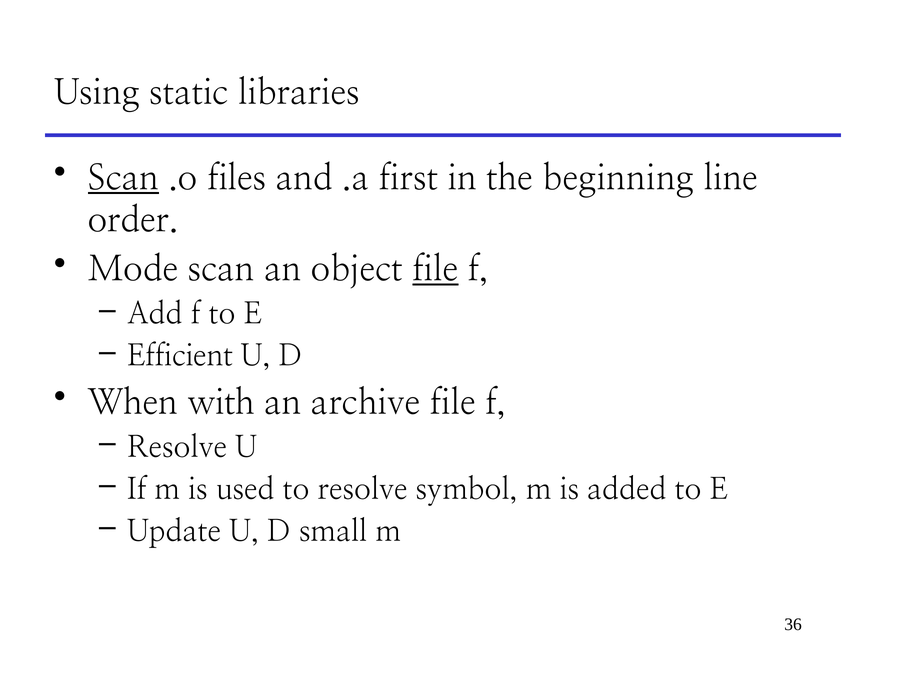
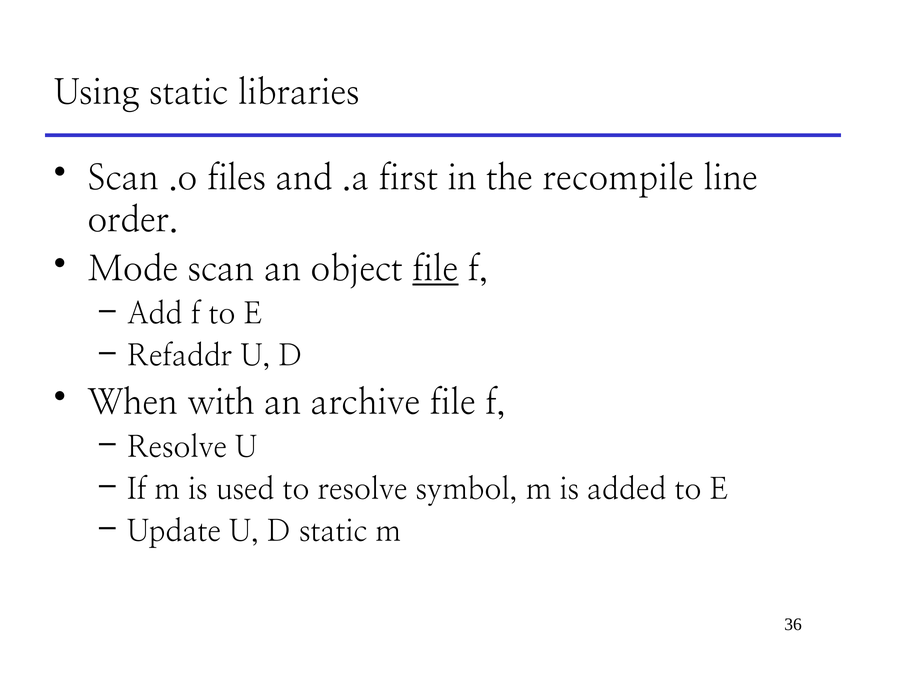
Scan underline: present -> none (123, 178)
beginning: beginning -> recompile (618, 178)
Efficient: Efficient -> Refaddr (180, 356)
D small: small -> static (333, 531)
